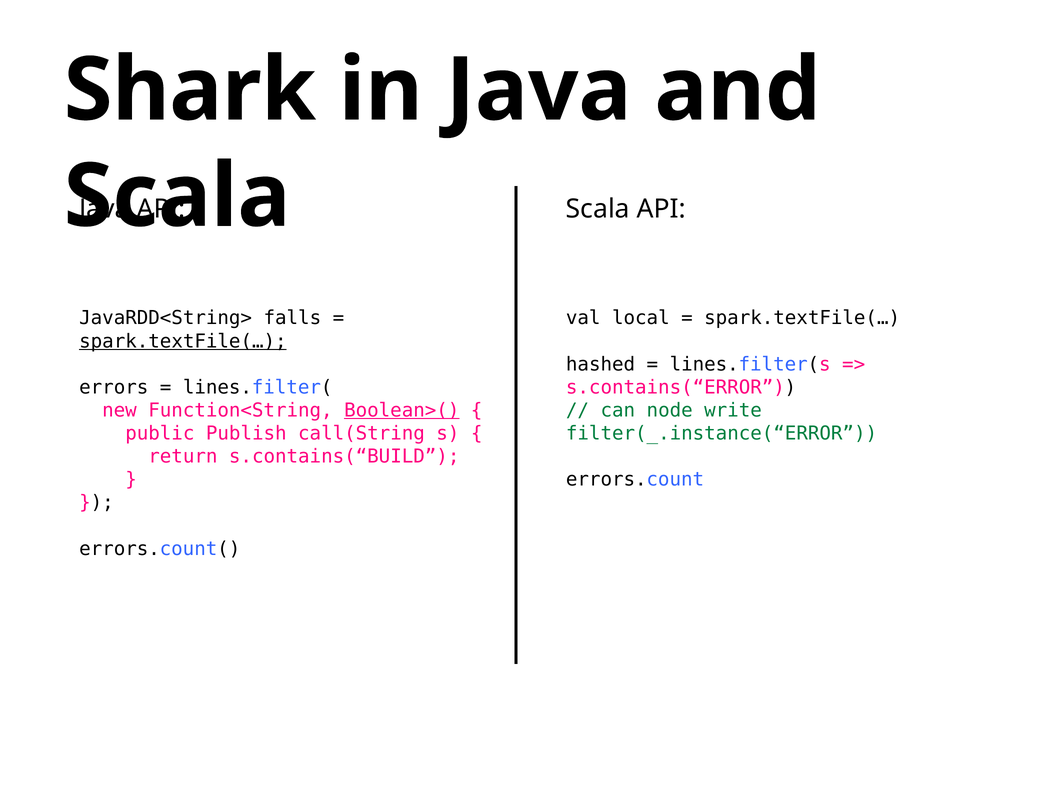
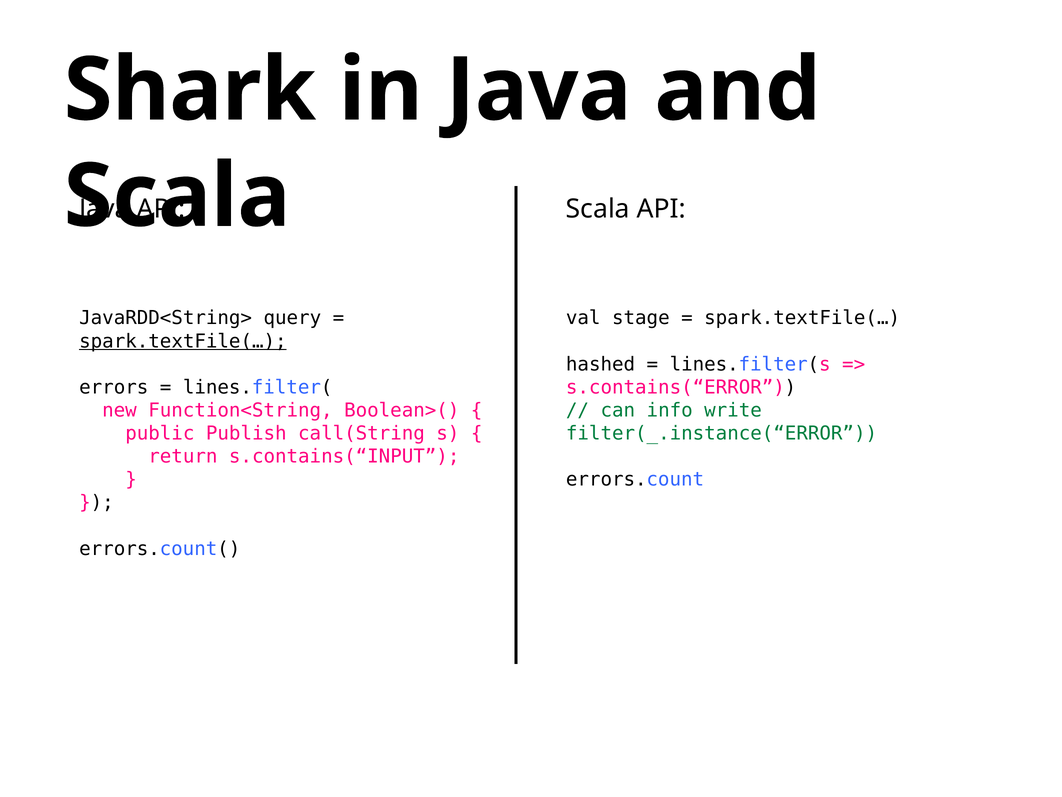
falls: falls -> query (292, 318)
local: local -> stage (641, 318)
Boolean>( underline: present -> none (402, 410)
node: node -> info (670, 410)
s.contains(“BUILD: s.contains(“BUILD -> s.contains(“INPUT (344, 456)
